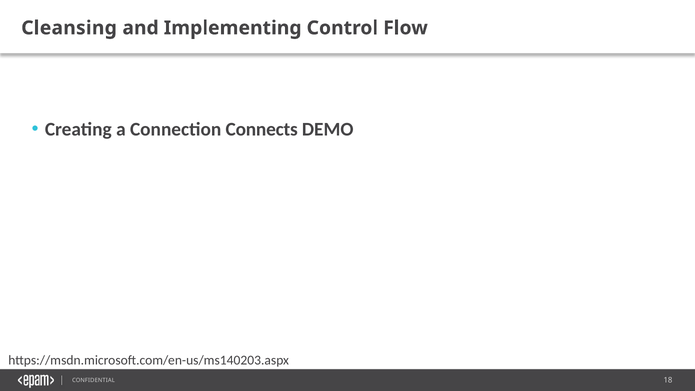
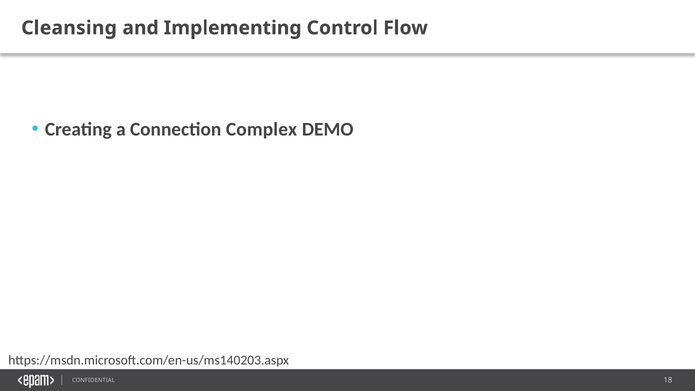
Connects: Connects -> Complex (261, 130)
